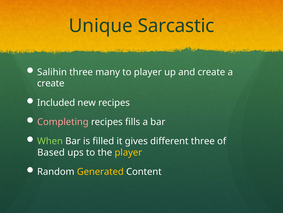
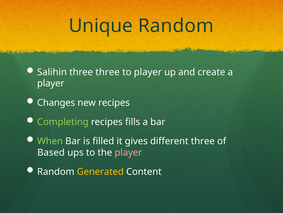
Unique Sarcastic: Sarcastic -> Random (176, 26)
three many: many -> three (108, 72)
create: create -> player (51, 83)
Included: Included -> Changes (56, 102)
Completing colour: pink -> light green (63, 122)
player colour: yellow -> pink (128, 152)
